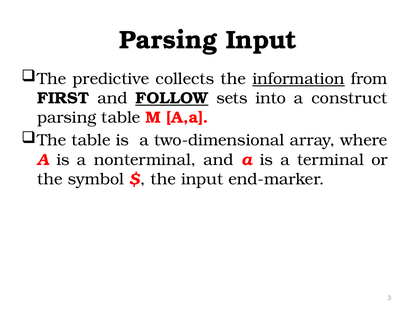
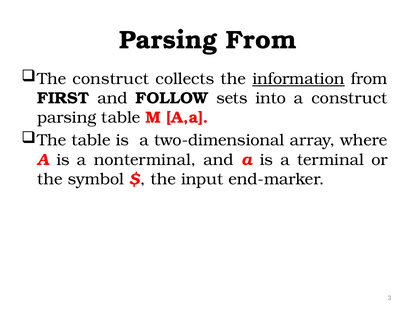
Parsing Input: Input -> From (261, 40)
The predictive: predictive -> construct (111, 79)
FOLLOW underline: present -> none (172, 98)
